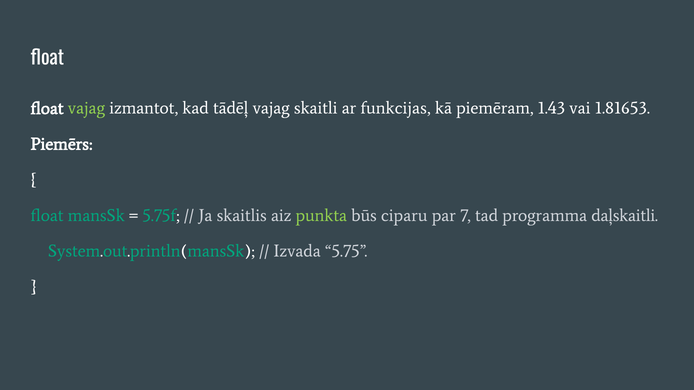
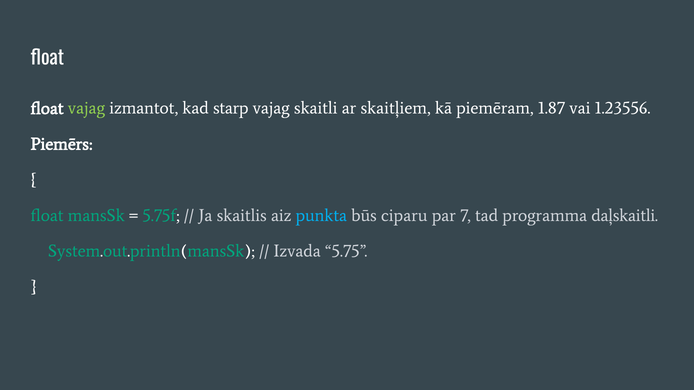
tādēļ: tādēļ -> starp (231, 108)
funkcijas: funkcijas -> skaitļiem (396, 108)
1.43: 1.43 -> 1.87 (551, 108)
1.81653: 1.81653 -> 1.23556 (623, 108)
punkta colour: light green -> light blue (321, 216)
